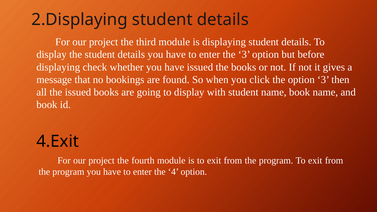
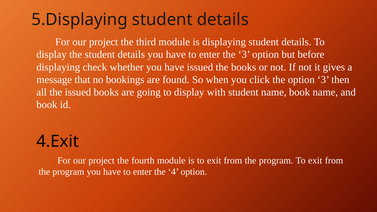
2.Displaying: 2.Displaying -> 5.Displaying (80, 20)
